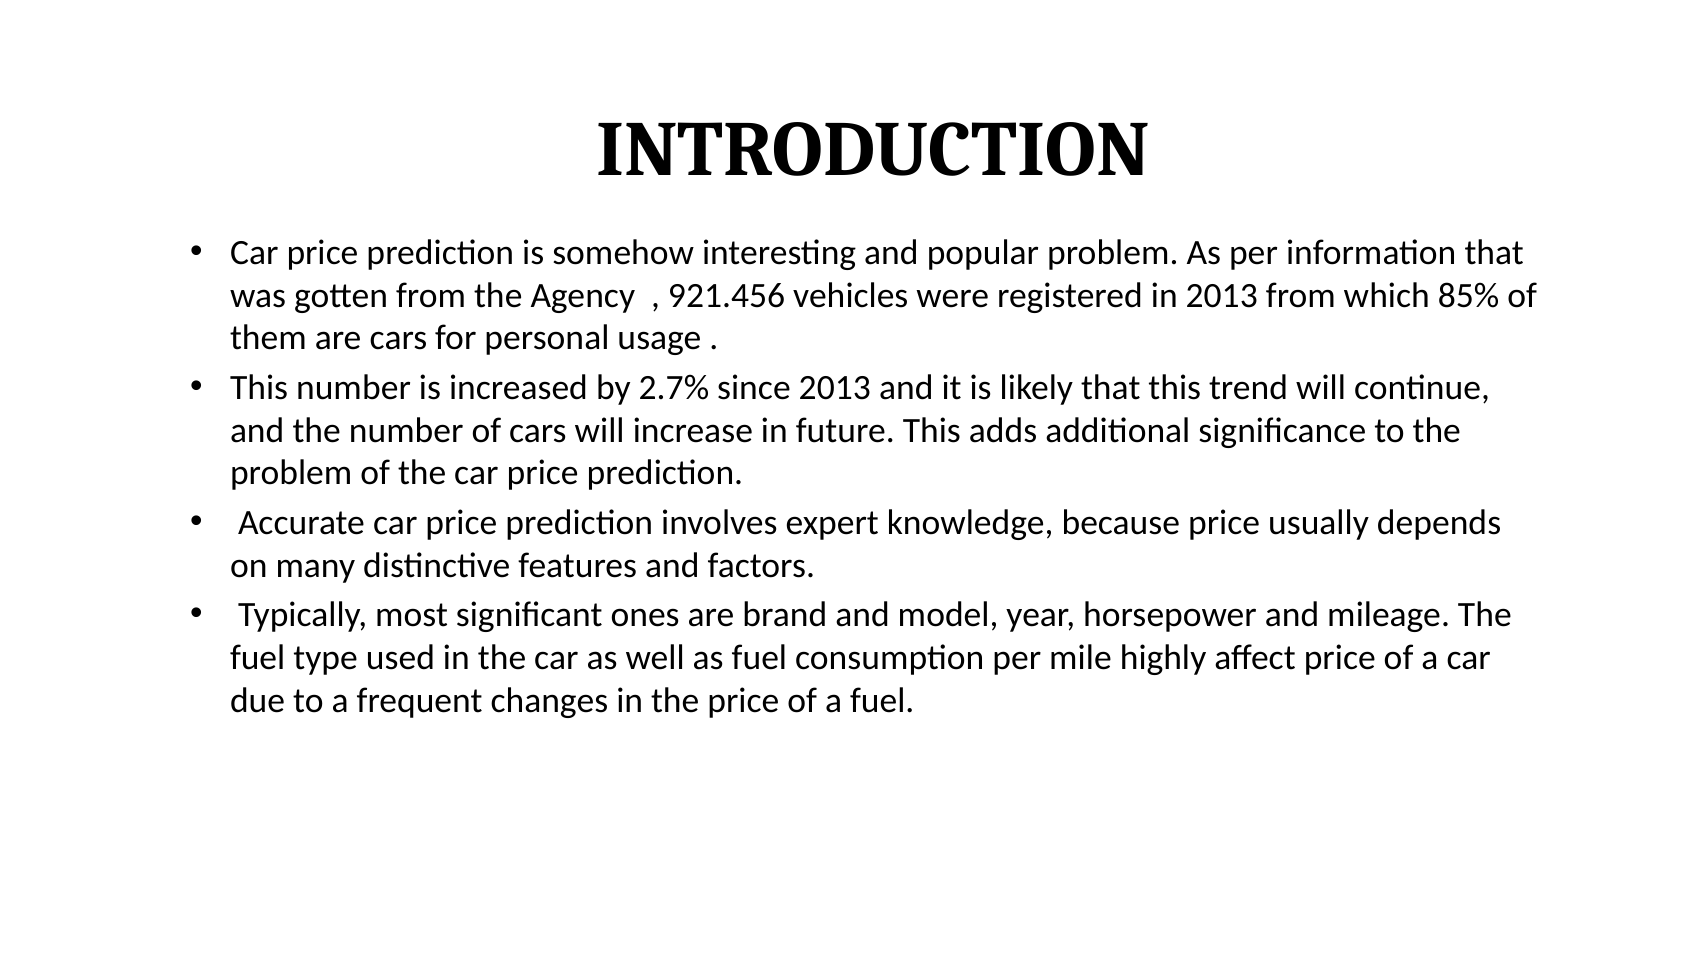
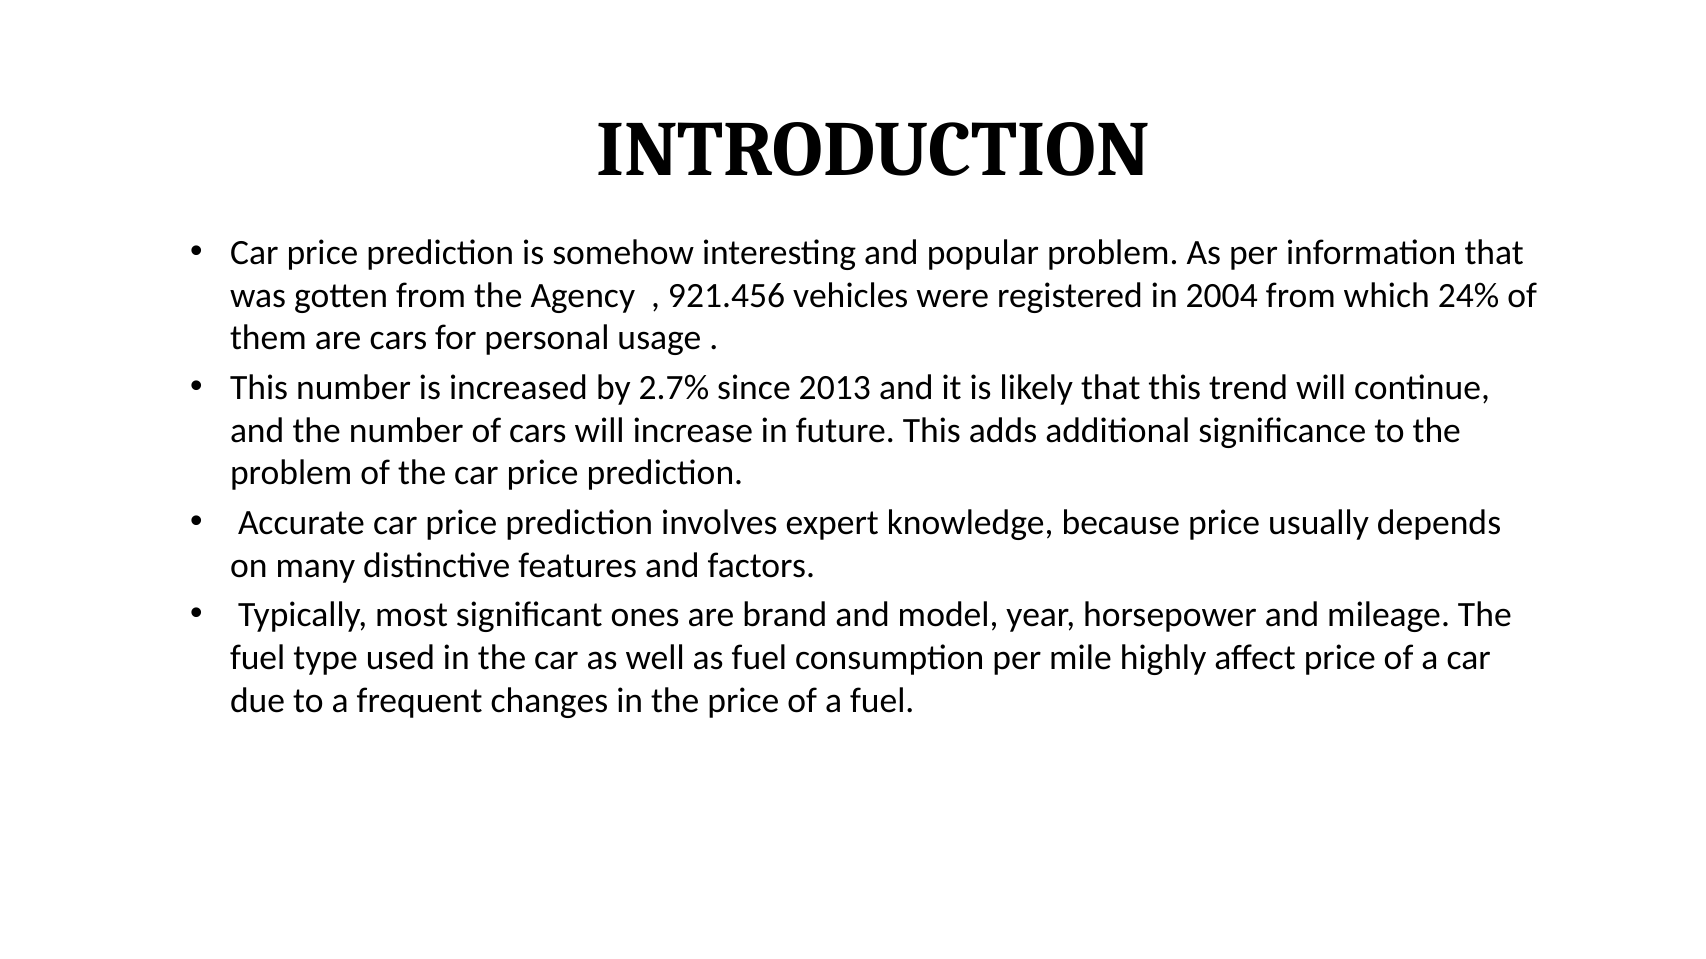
in 2013: 2013 -> 2004 (1222, 296)
85%: 85% -> 24% (1469, 296)
